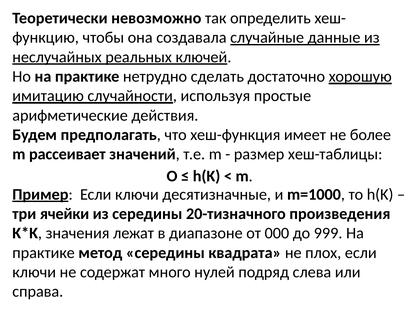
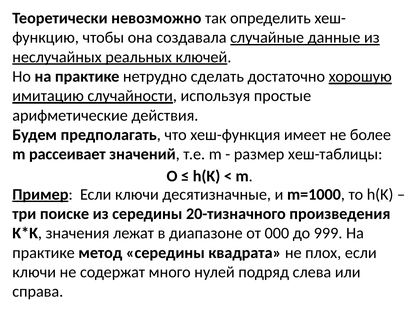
ячейки: ячейки -> поиске (64, 214)
